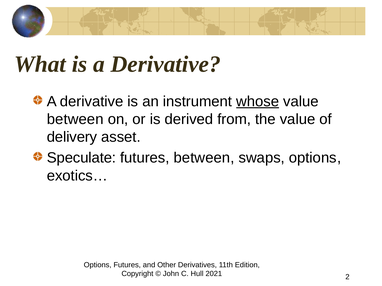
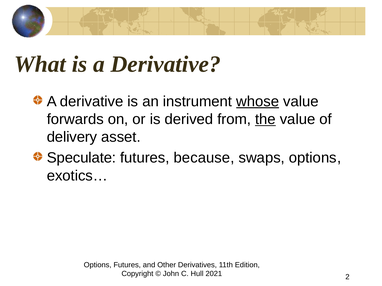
between: between -> forwards (75, 119)
the underline: none -> present (265, 119)
futures between: between -> because (204, 158)
